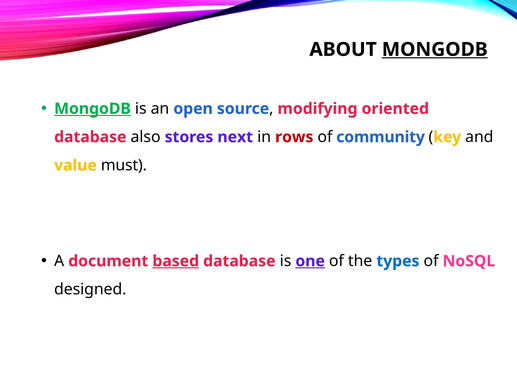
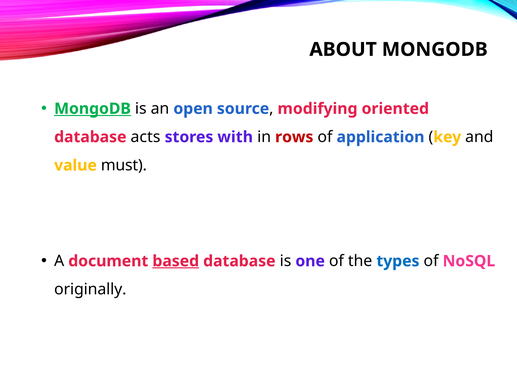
MONGODB underline: present -> none (435, 50)
also: also -> acts (146, 137)
next: next -> with (235, 137)
community: community -> application (380, 137)
one underline: present -> none (310, 262)
designed: designed -> originally (90, 290)
